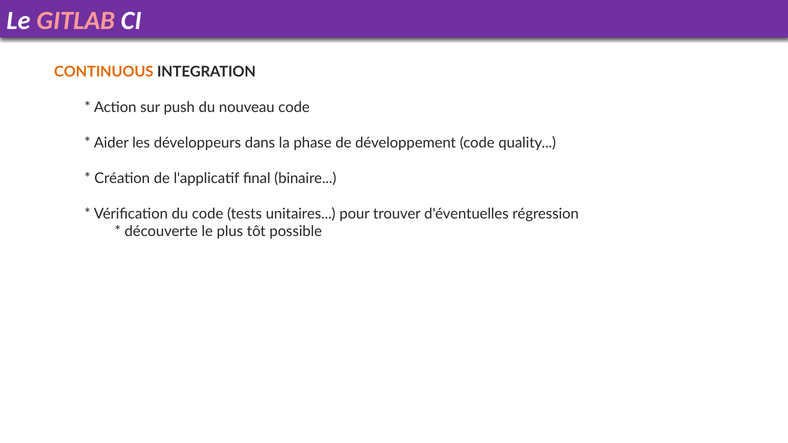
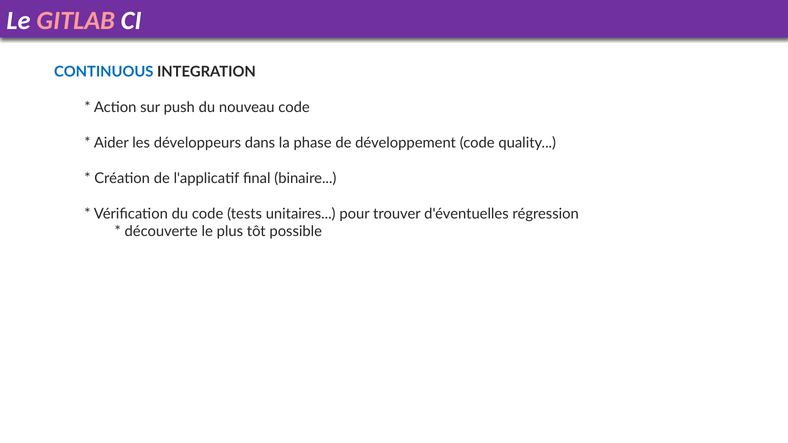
CONTINUOUS colour: orange -> blue (104, 72)
